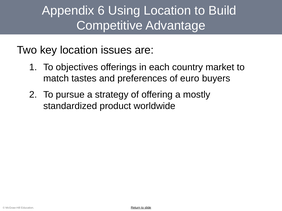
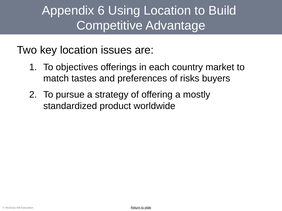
euro: euro -> risks (190, 79)
